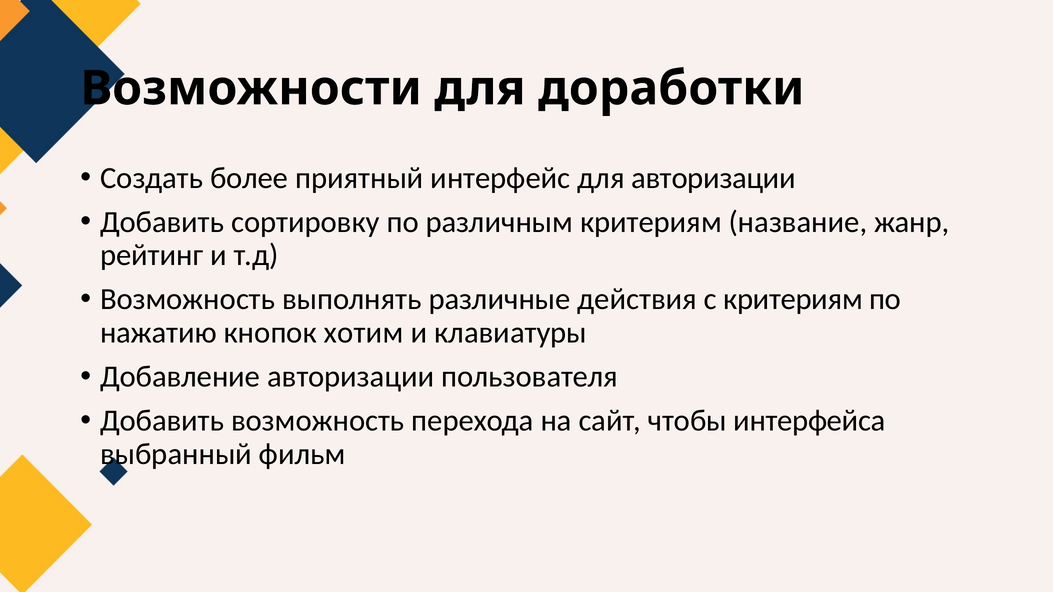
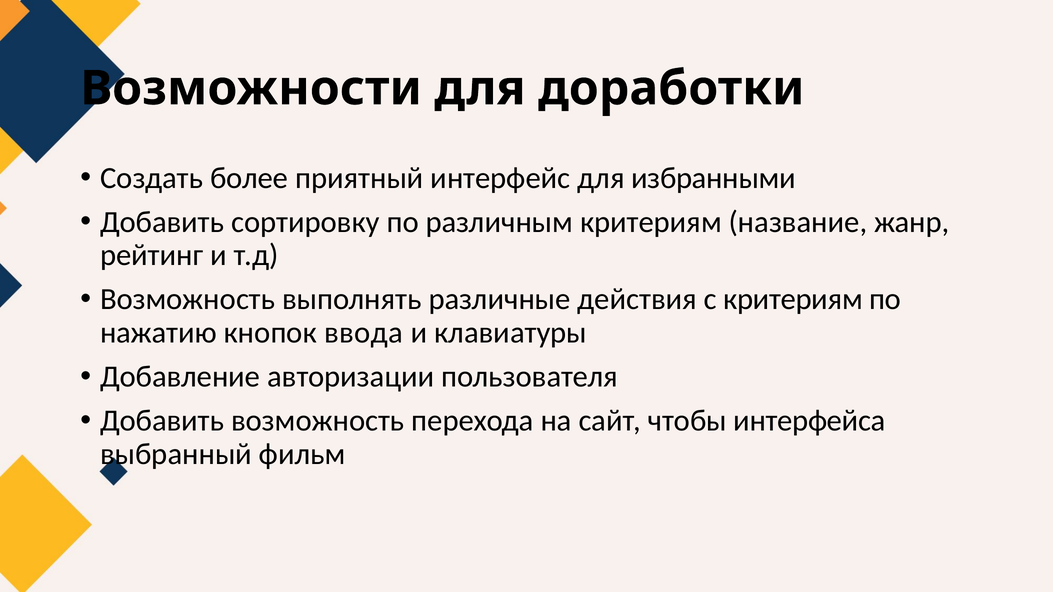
для авторизации: авторизации -> избранными (713, 178)
хотим: хотим -> ввода (364, 333)
